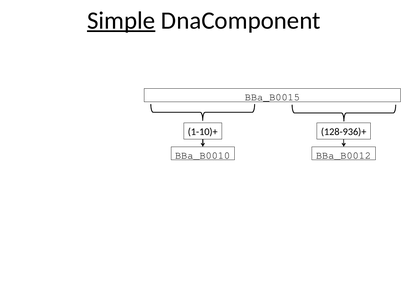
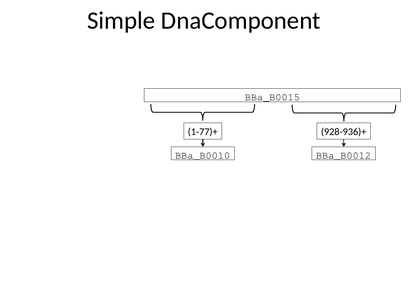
Simple underline: present -> none (121, 20)
1-10)+: 1-10)+ -> 1-77)+ (203, 132)
128-936)+: 128-936)+ -> 928-936)+ (344, 132)
